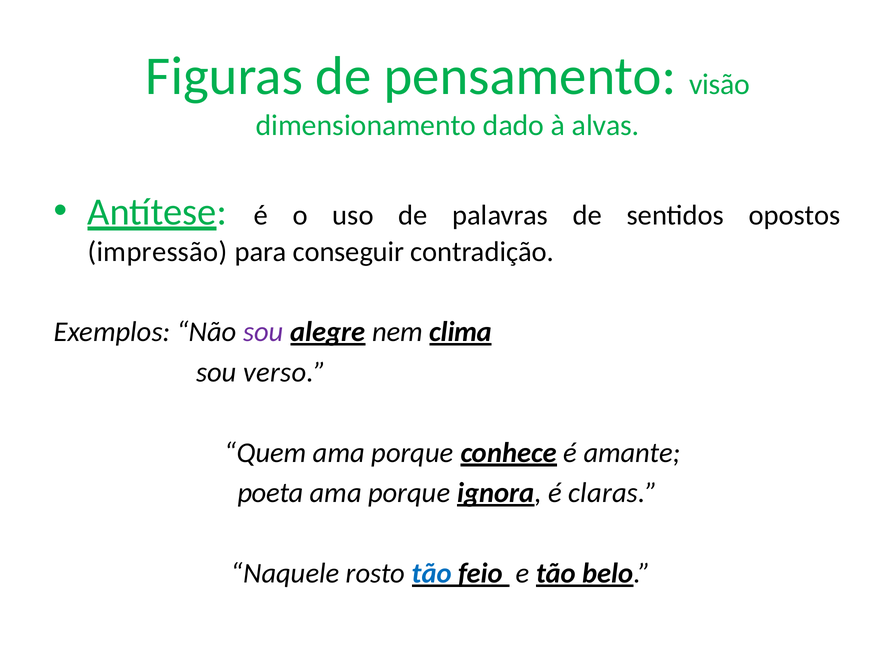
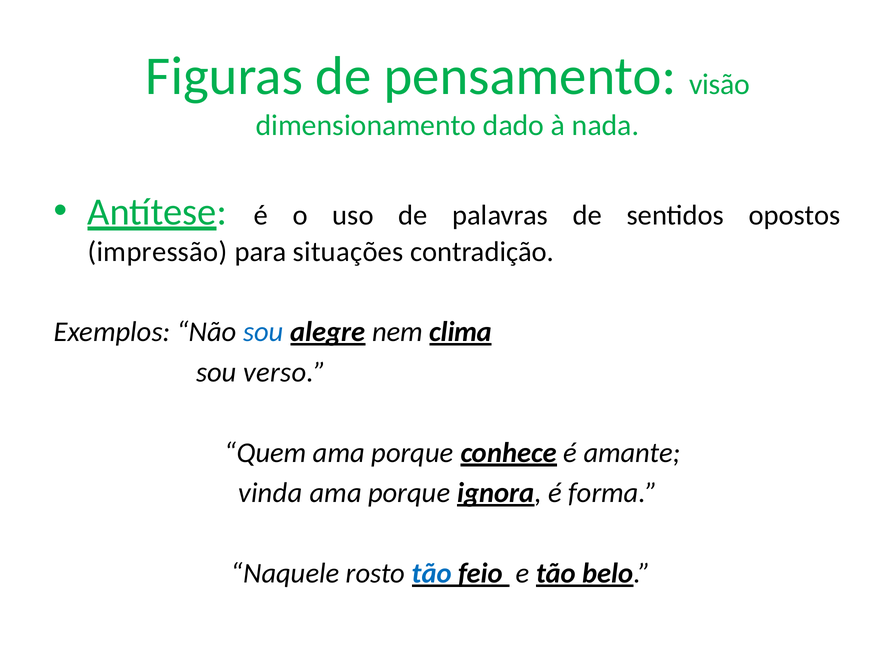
alvas: alvas -> nada (606, 125)
conseguir: conseguir -> situações (348, 252)
sou colour: purple -> blue (263, 332)
poeta: poeta -> vinda (270, 493)
claras: claras -> forma (613, 493)
